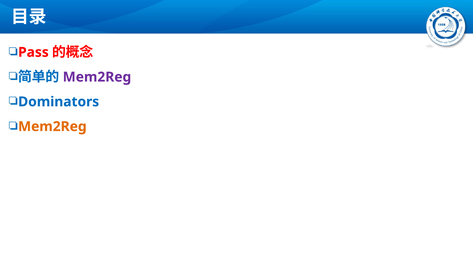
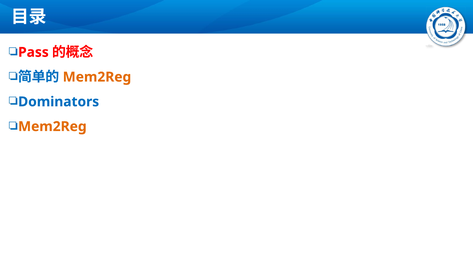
Mem2Reg colour: purple -> orange (97, 77)
